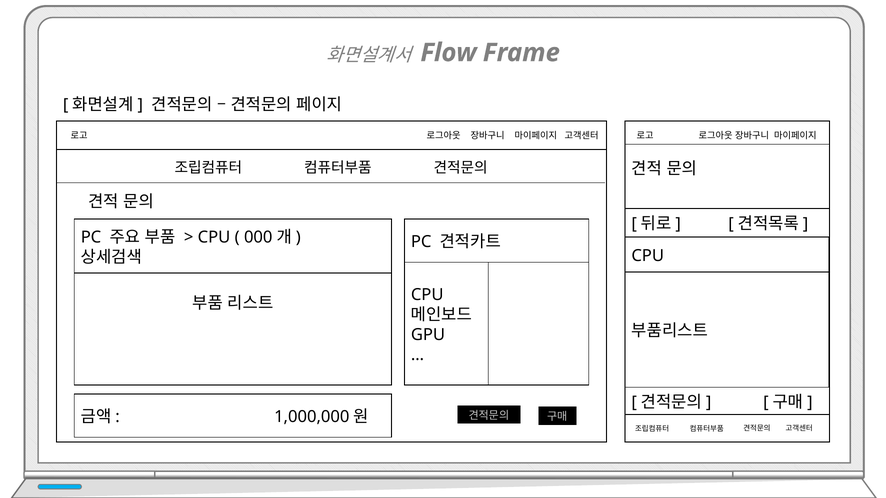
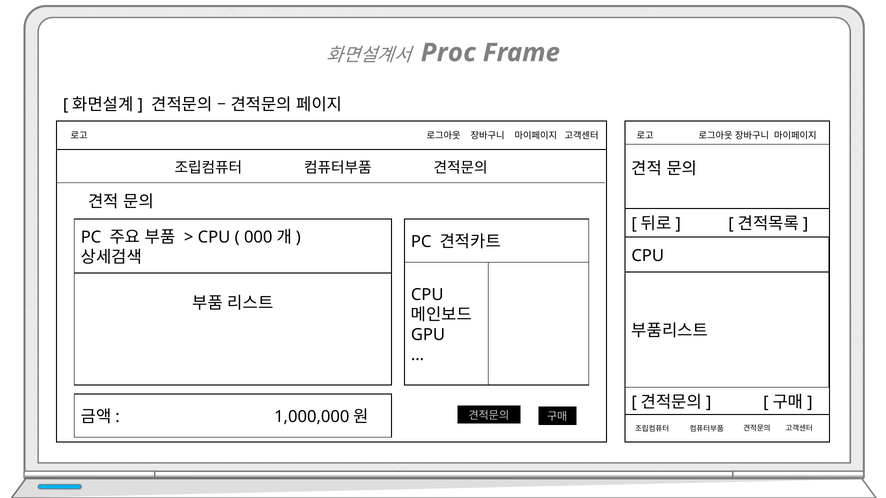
Flow: Flow -> Proc (448, 53)
